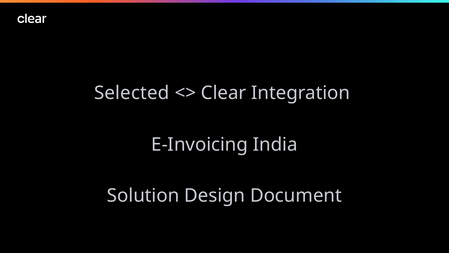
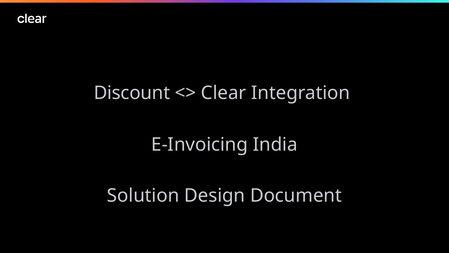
Selected: Selected -> Discount (132, 93)
